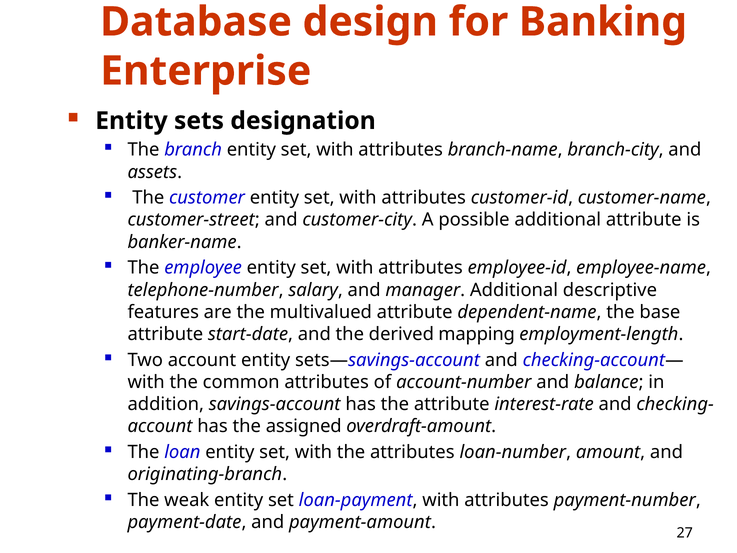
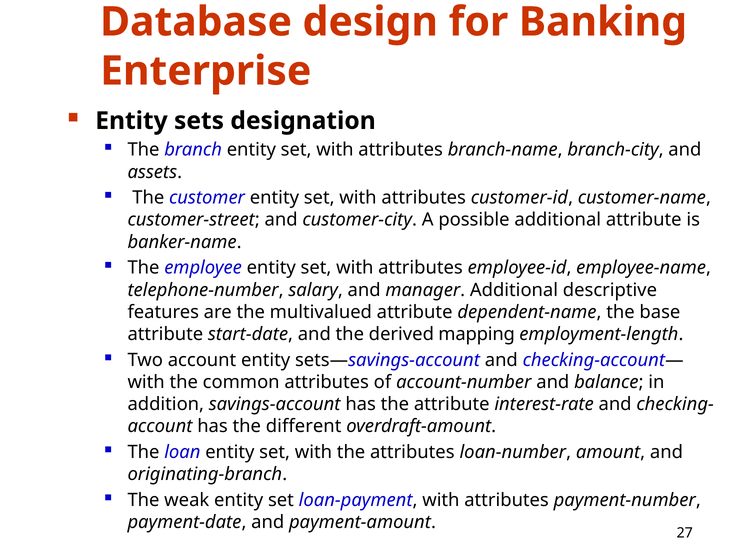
assigned: assigned -> different (304, 426)
